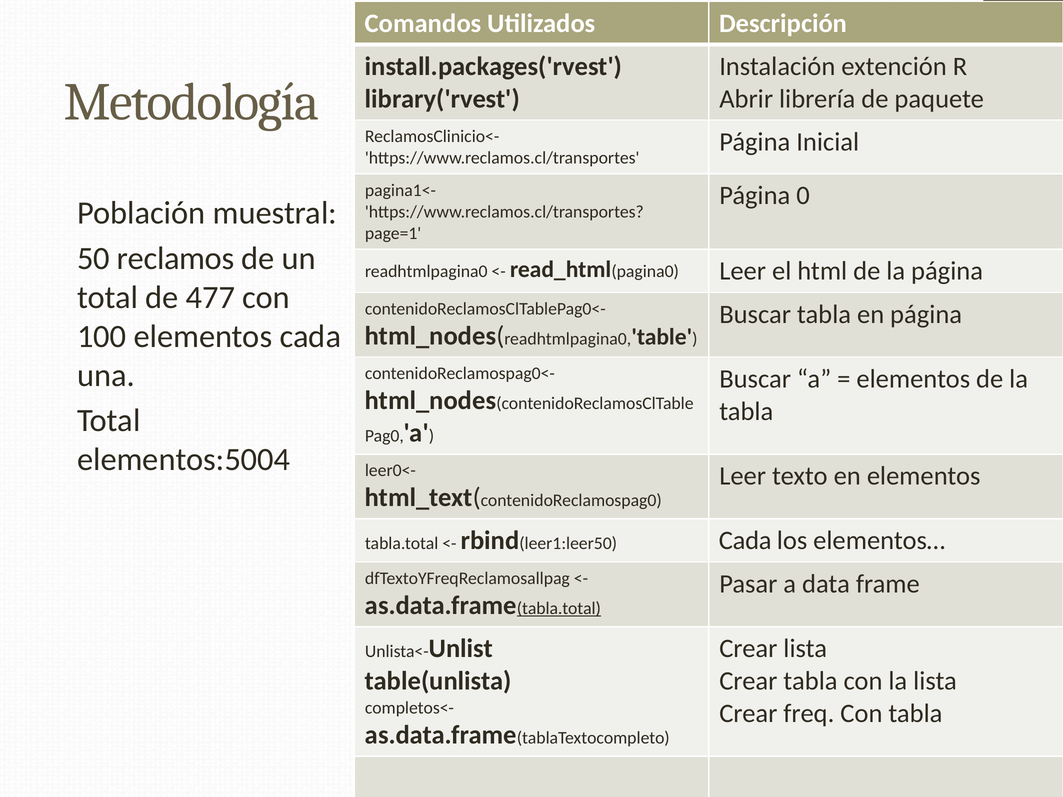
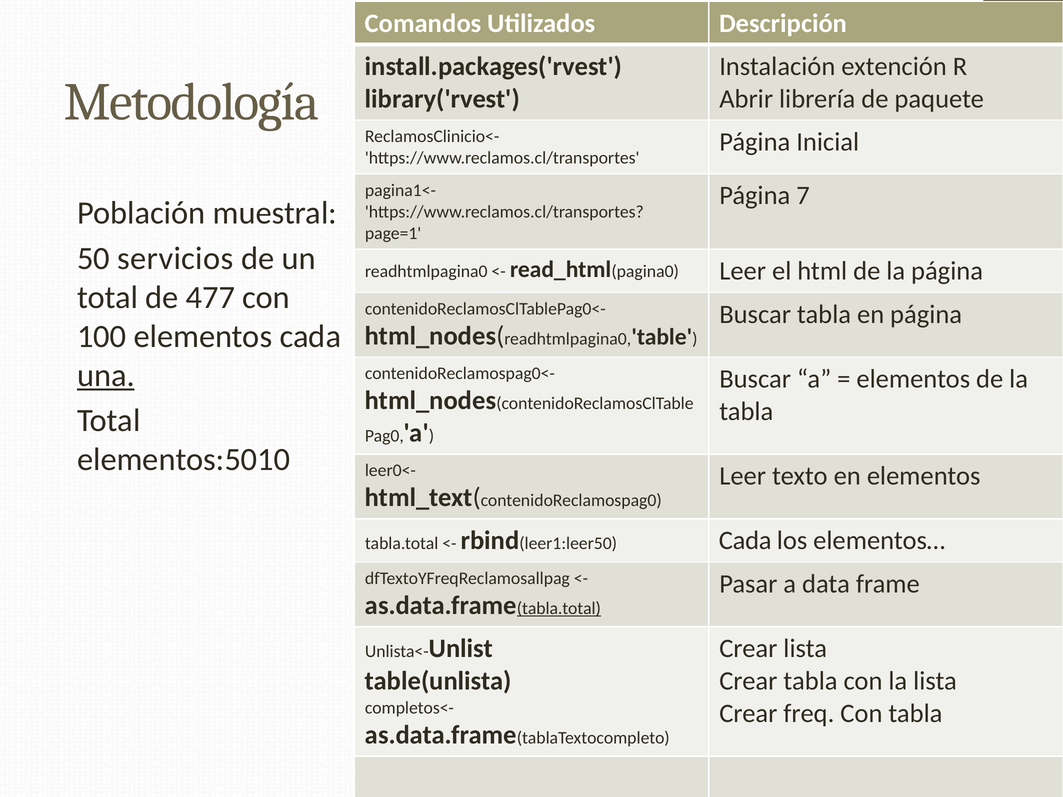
0: 0 -> 7 (803, 196)
reclamos: reclamos -> servicios (175, 259)
una underline: none -> present (106, 375)
elementos:5004: elementos:5004 -> elementos:5010 (184, 460)
